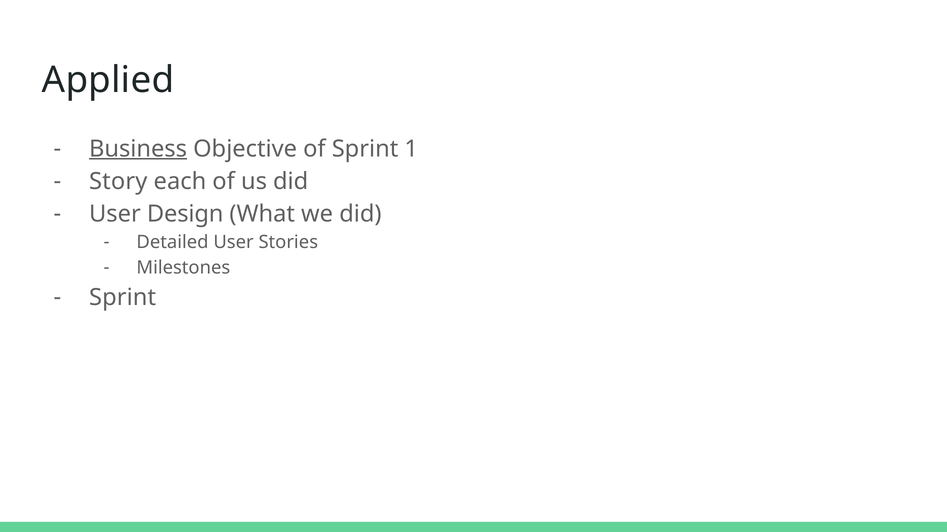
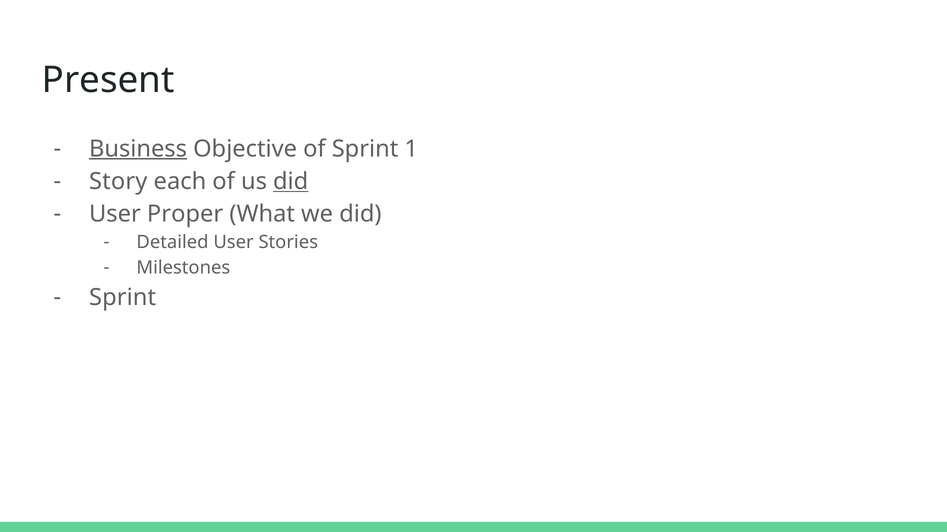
Applied: Applied -> Present (108, 80)
did underline: none -> present (291, 182)
Design: Design -> Proper (185, 214)
